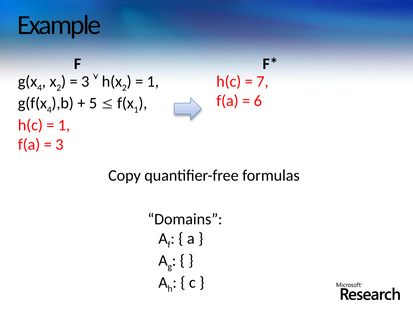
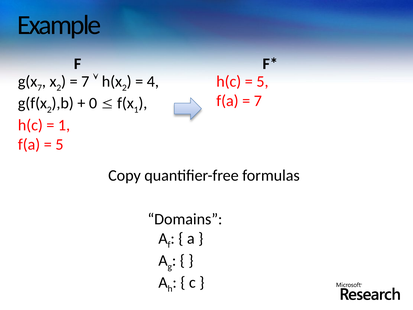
4: 4 -> 7 (40, 88)
3: 3 -> 7 (85, 81)
1: 1 -> 4 (153, 81)
7: 7 -> 5 (262, 81)
6: 6 -> 7 (258, 101)
4: 4 -> 2 (49, 110)
5: 5 -> 0 (93, 103)
3: 3 -> 5 (59, 144)
